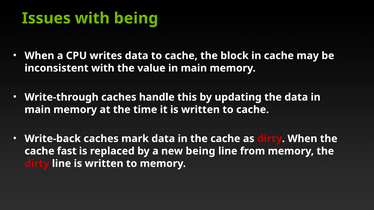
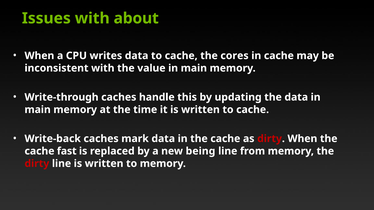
with being: being -> about (136, 18)
block: block -> cores (235, 56)
